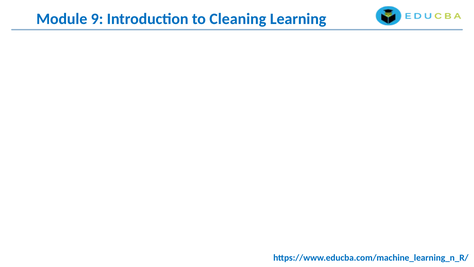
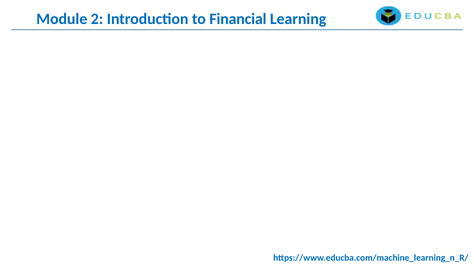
9: 9 -> 2 (97, 19)
Cleaning: Cleaning -> Financial (238, 19)
